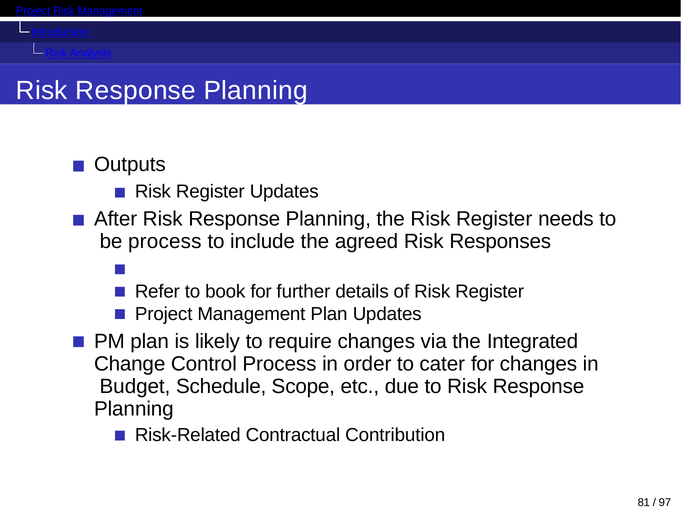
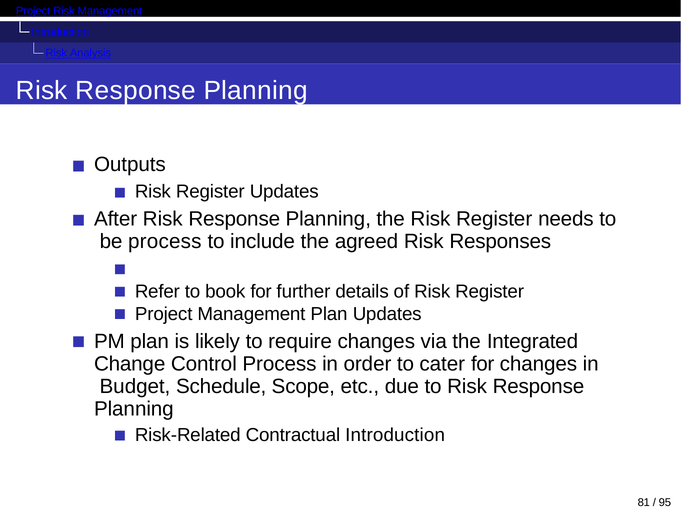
Contractual Contribution: Contribution -> Introduction (395, 435)
97: 97 -> 95 (665, 503)
